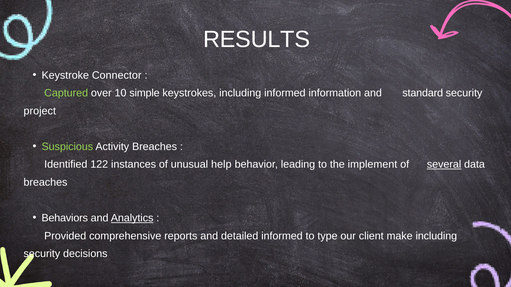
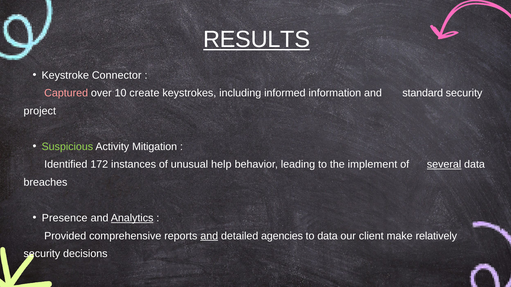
RESULTS underline: none -> present (257, 40)
Captured colour: light green -> pink (66, 93)
simple: simple -> create (144, 93)
Activity Breaches: Breaches -> Mitigation (155, 147)
122: 122 -> 172 (99, 165)
Behaviors: Behaviors -> Presence (65, 218)
and underline: none -> present (209, 236)
detailed informed: informed -> agencies (282, 236)
to type: type -> data (328, 236)
make including: including -> relatively (436, 236)
